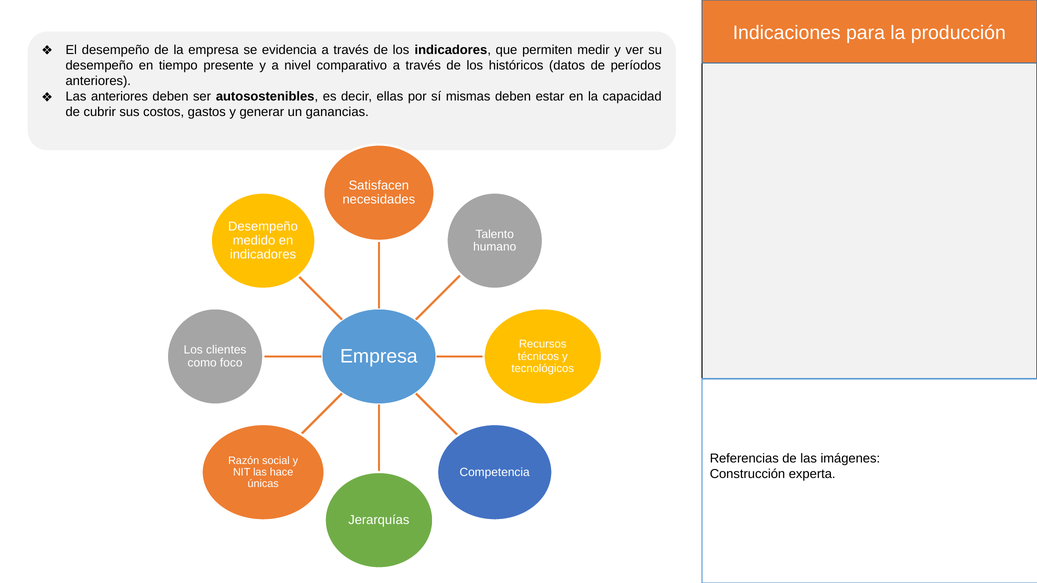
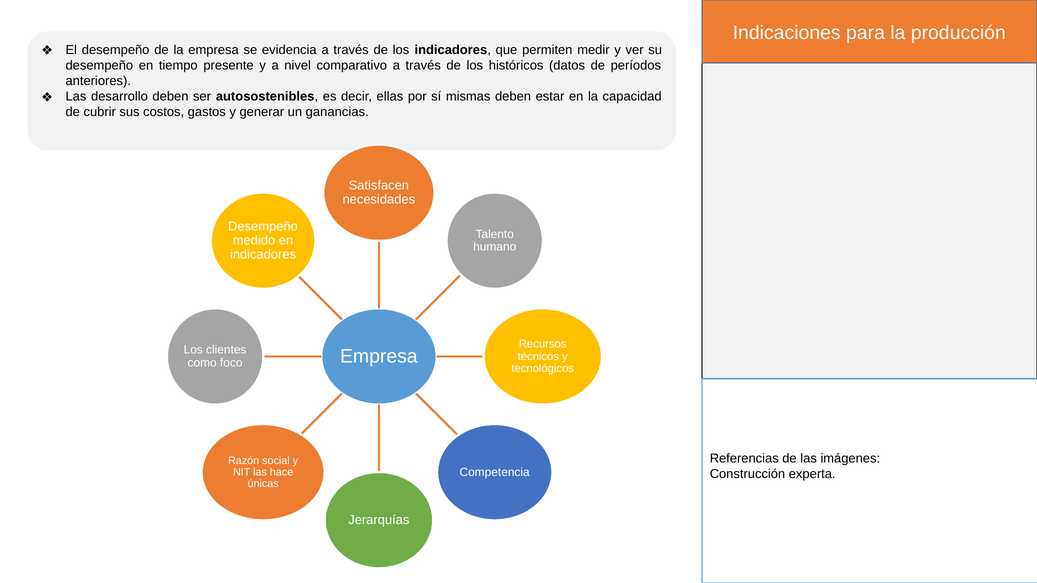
Las anteriores: anteriores -> desarrollo (119, 97)
